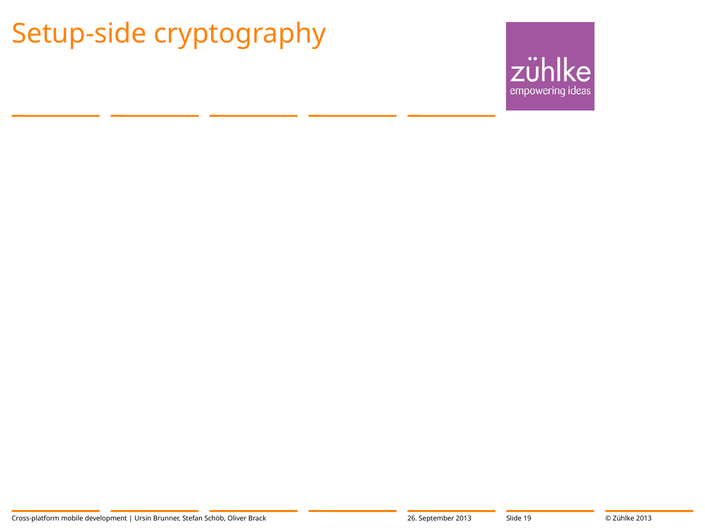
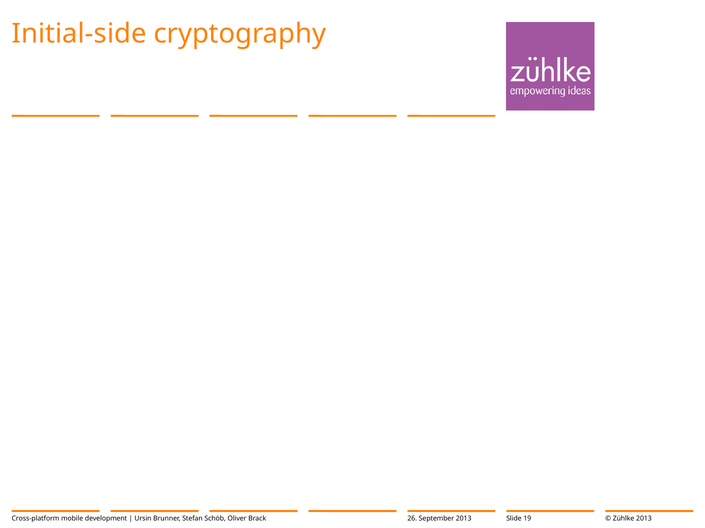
Setup-side: Setup-side -> Initial-side (79, 34)
